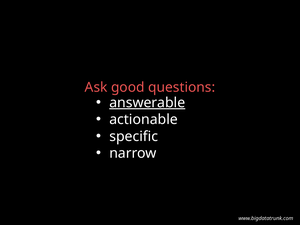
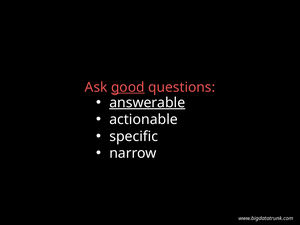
good underline: none -> present (128, 87)
